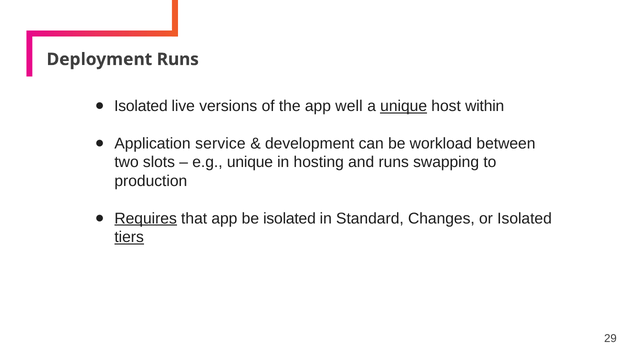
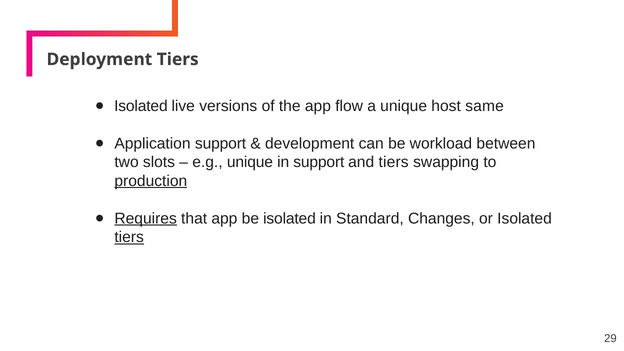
Deployment Runs: Runs -> Tiers (178, 59)
well: well -> flow (349, 106)
unique underline: present -> none (404, 106)
within: within -> same (485, 106)
Application service: service -> support (221, 144)
in hosting: hosting -> support (319, 162)
and runs: runs -> tiers (394, 162)
production underline: none -> present (151, 181)
